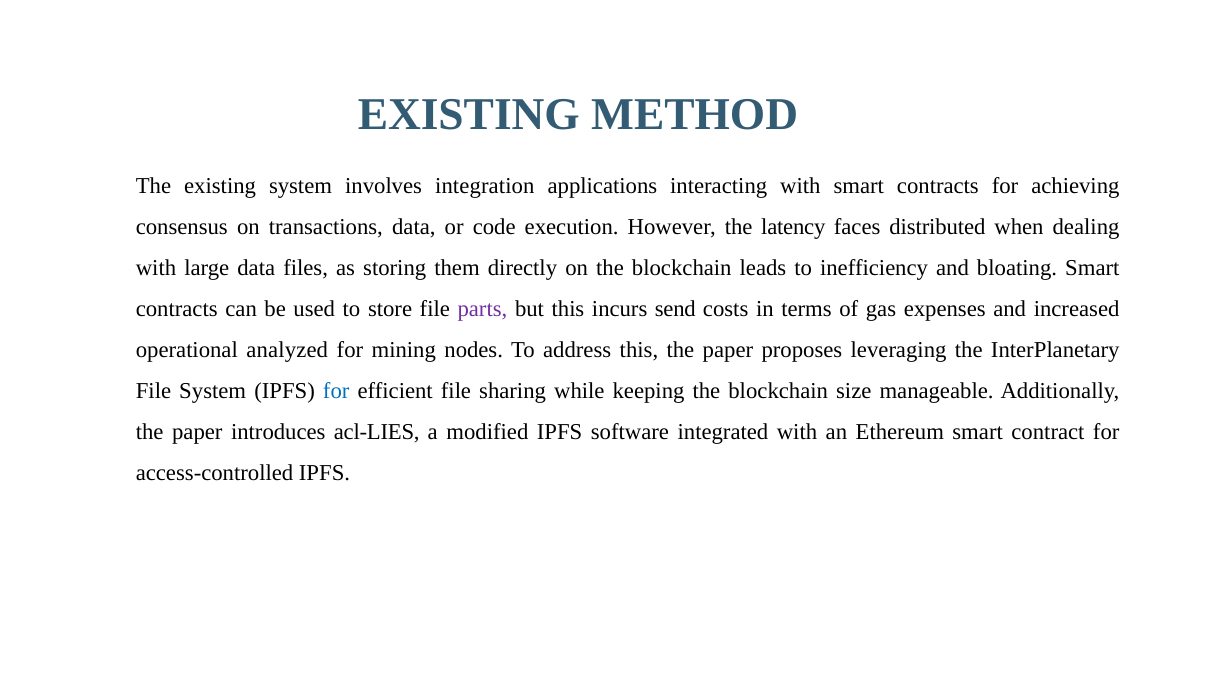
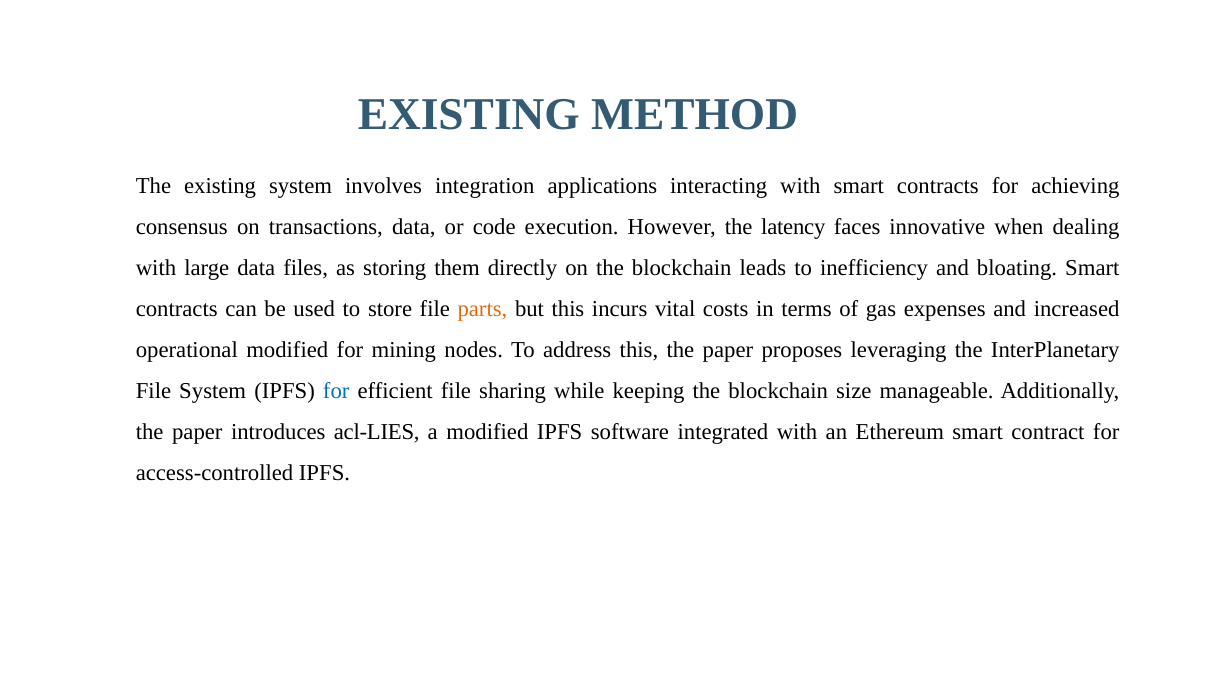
distributed: distributed -> innovative (937, 227)
parts colour: purple -> orange (482, 309)
send: send -> vital (675, 309)
operational analyzed: analyzed -> modified (287, 350)
